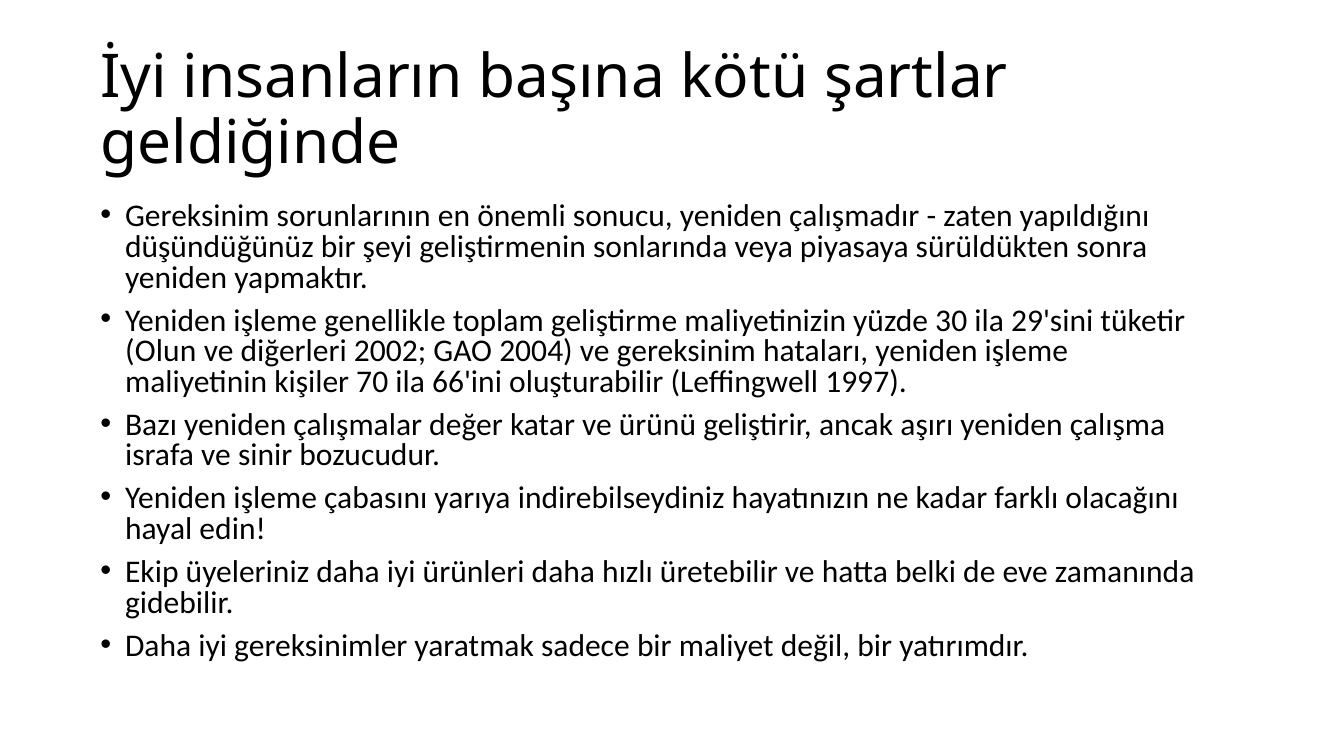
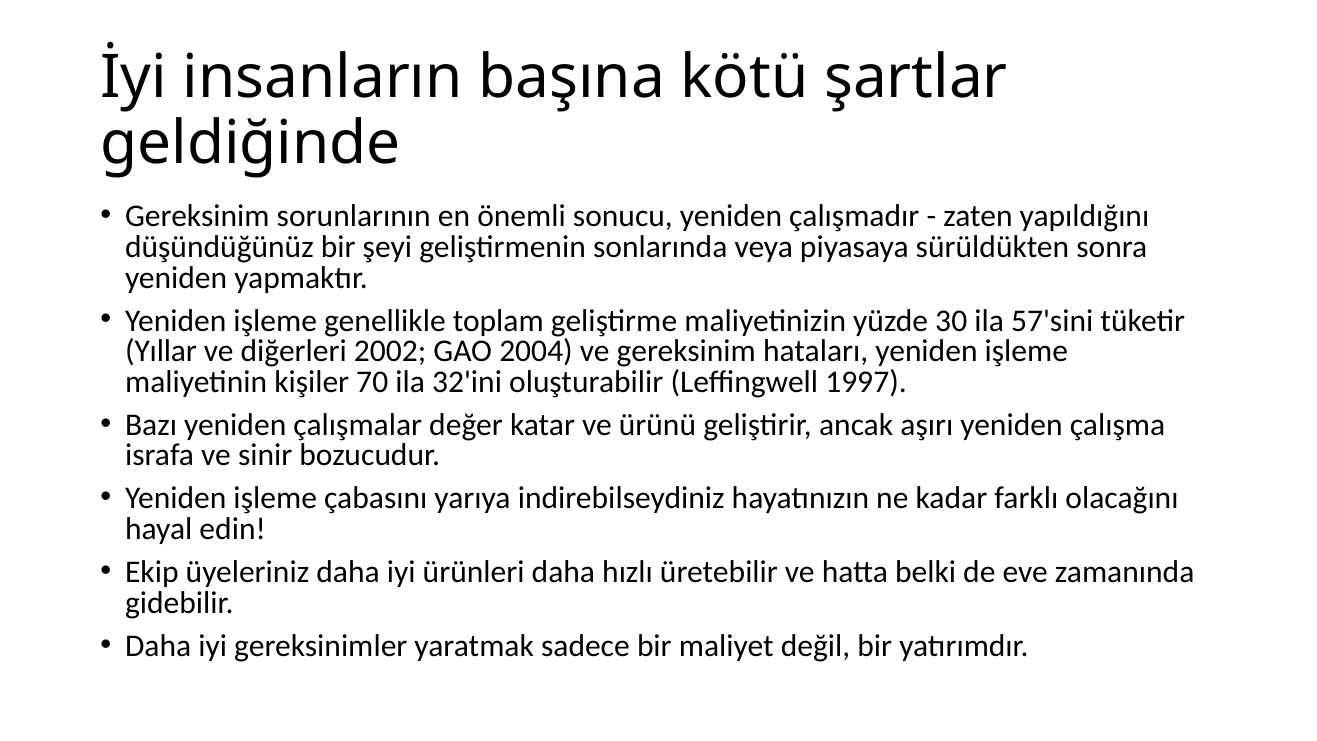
29'sini: 29'sini -> 57'sini (1052, 321)
Olun: Olun -> Yıllar (161, 351)
66'ini: 66'ini -> 32'ini (467, 382)
